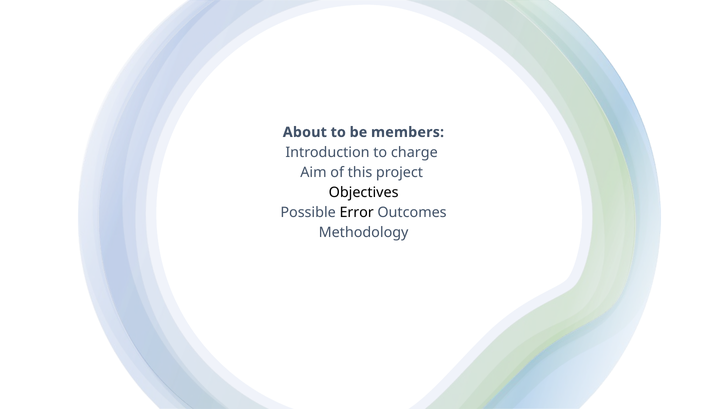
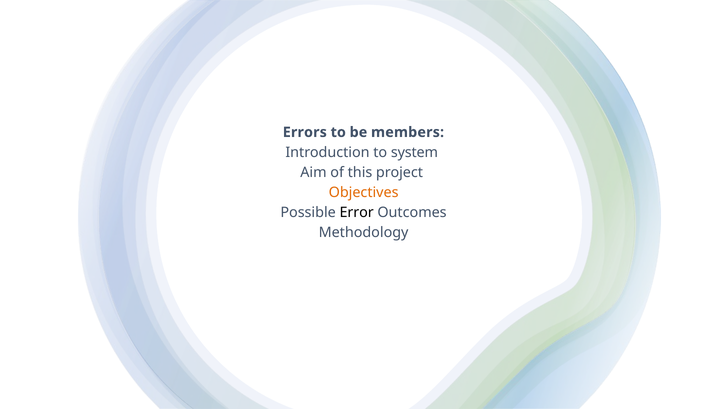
About: About -> Errors (305, 132)
charge: charge -> system (414, 152)
Objectives colour: black -> orange (364, 193)
